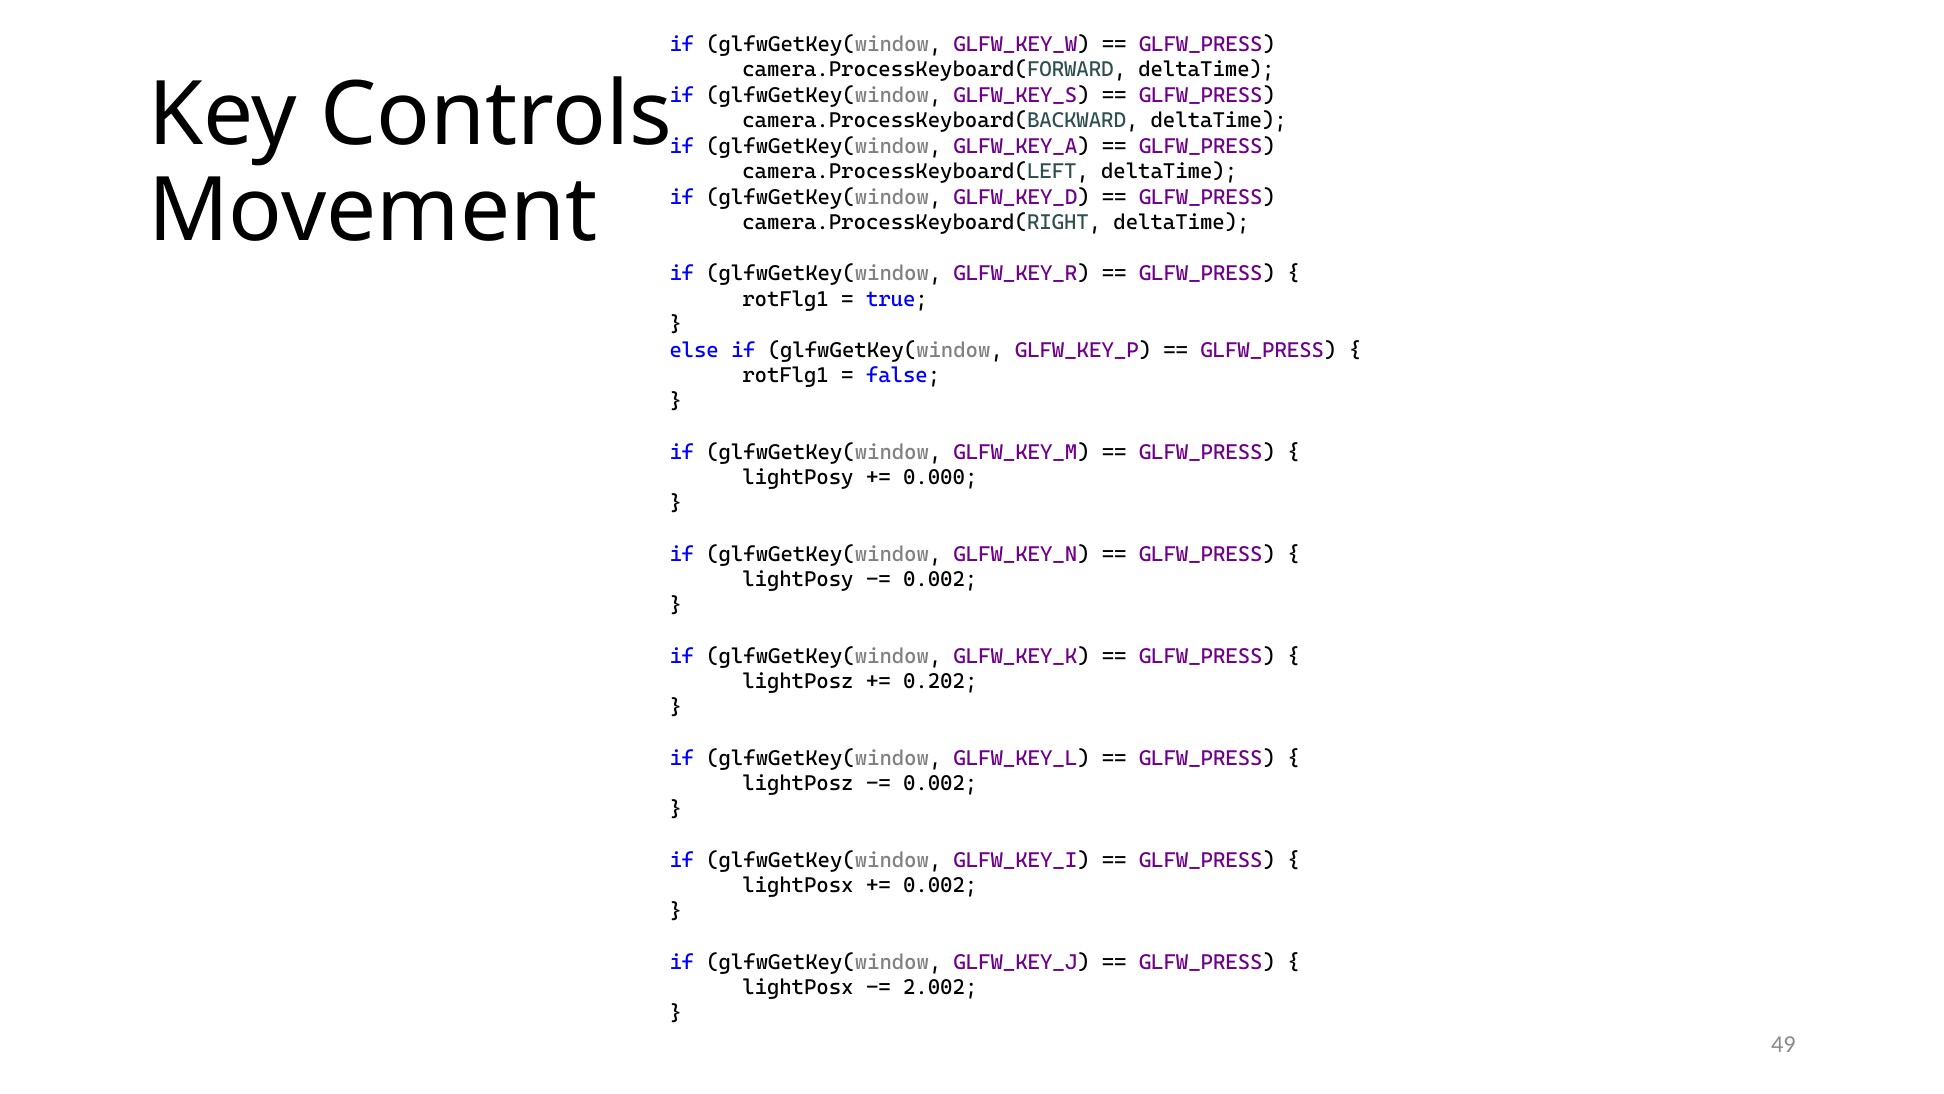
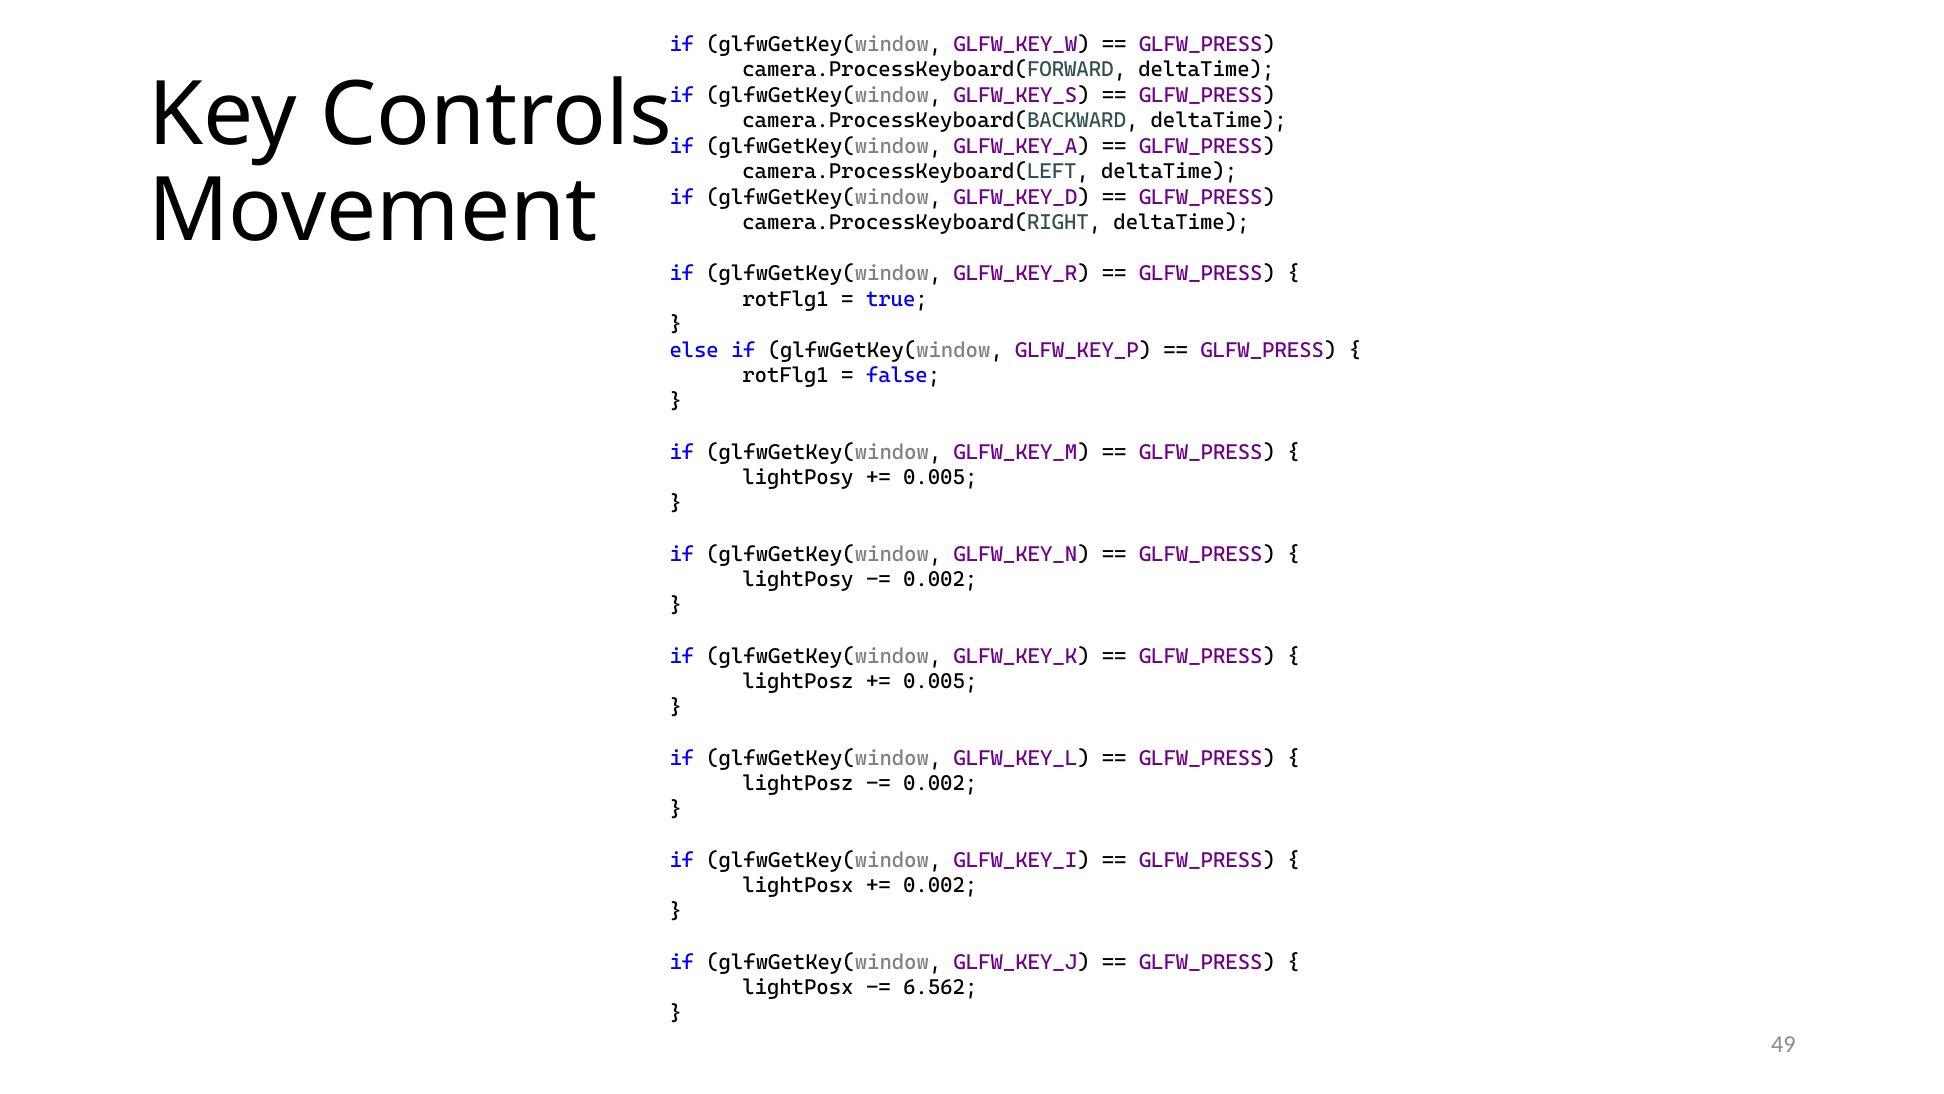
0.000: 0.000 -> 0.005 (940, 478)
0.202: 0.202 -> 0.005 (940, 682)
2.002: 2.002 -> 6.562 (940, 987)
